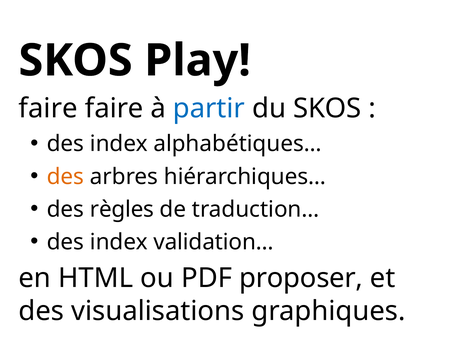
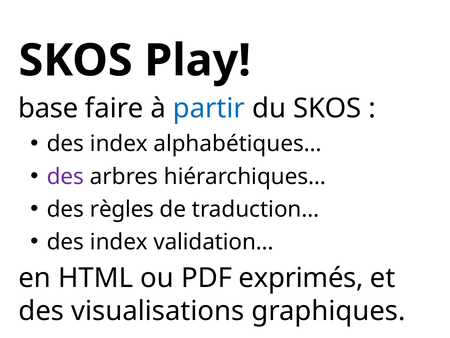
faire: faire -> base (48, 108)
des colour: orange -> purple (65, 176)
proposer: proposer -> exprimés (301, 278)
